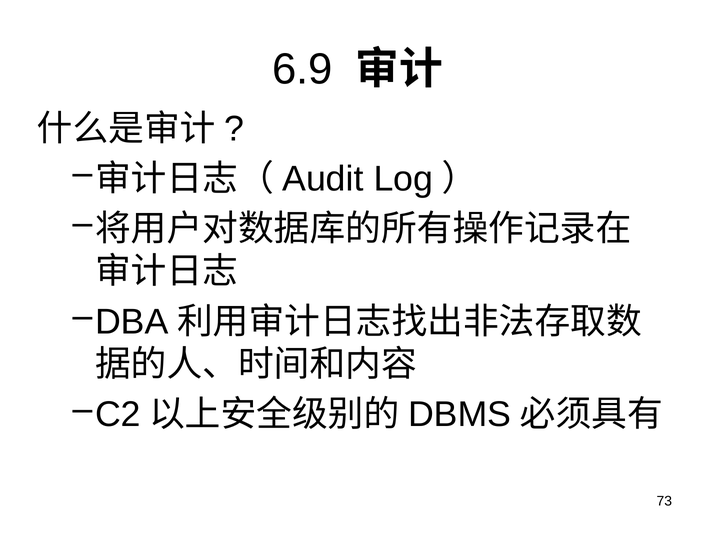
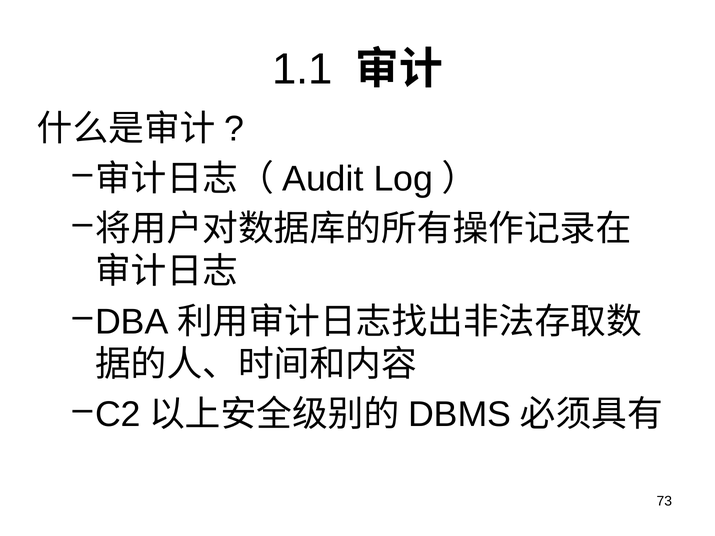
6.9: 6.9 -> 1.1 (302, 69)
